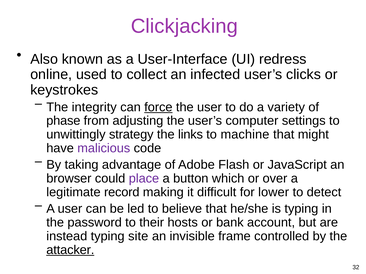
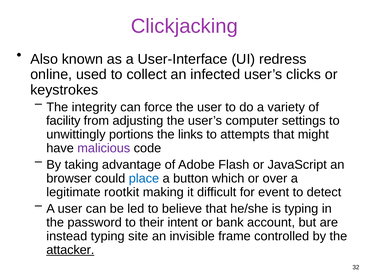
force underline: present -> none (158, 107)
phase: phase -> facility (63, 121)
strategy: strategy -> portions (131, 135)
machine: machine -> attempts (245, 135)
place colour: purple -> blue (144, 179)
record: record -> rootkit (122, 193)
lower: lower -> event (274, 193)
hosts: hosts -> intent (183, 223)
